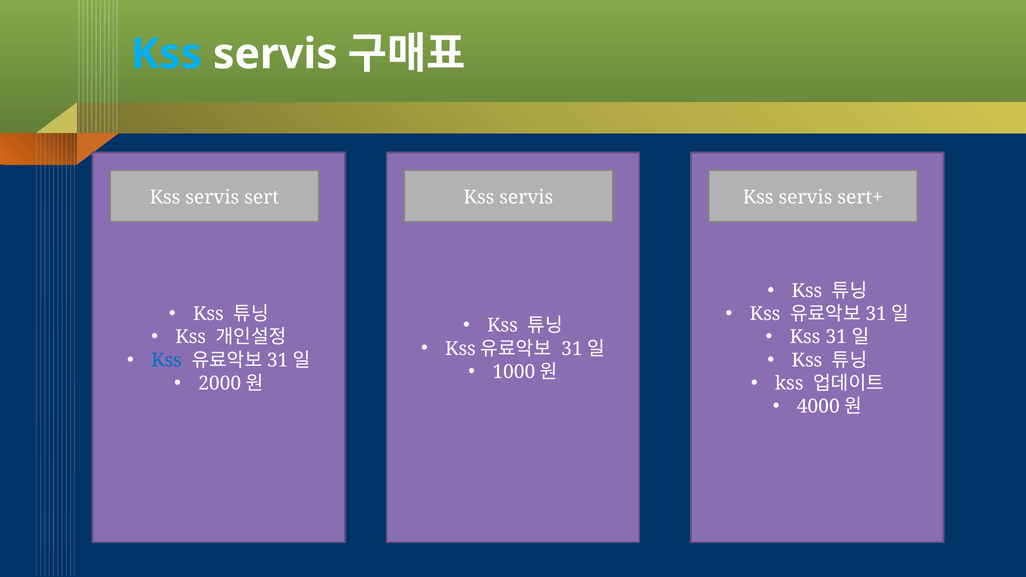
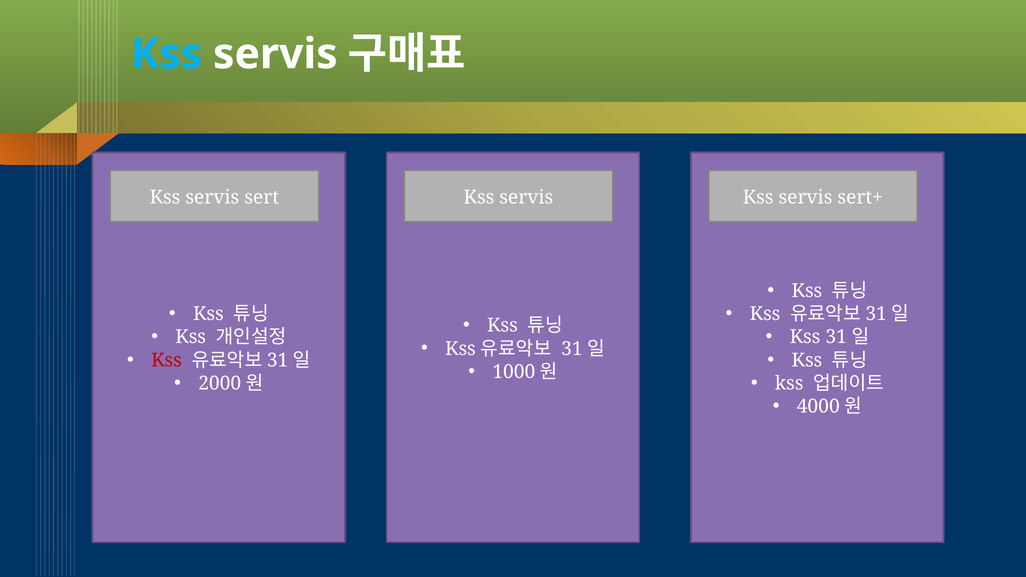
Kss colour: blue -> red (167, 360)
